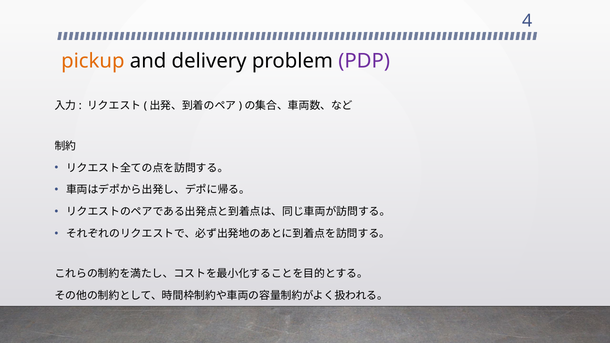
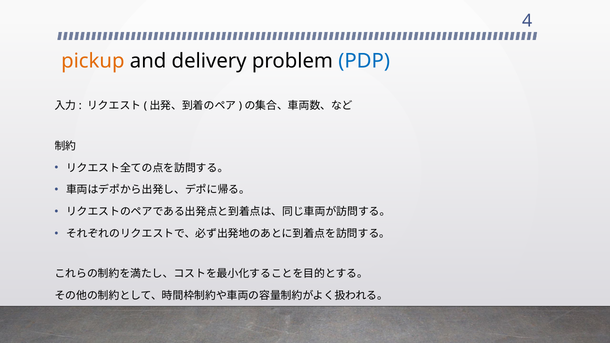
PDP colour: purple -> blue (364, 61)
